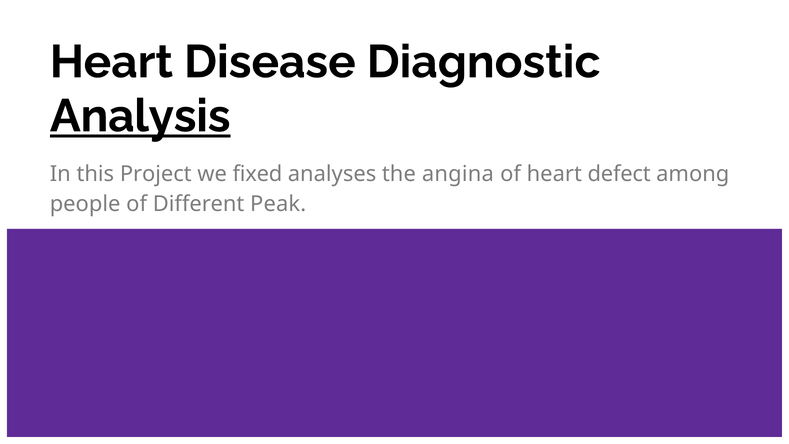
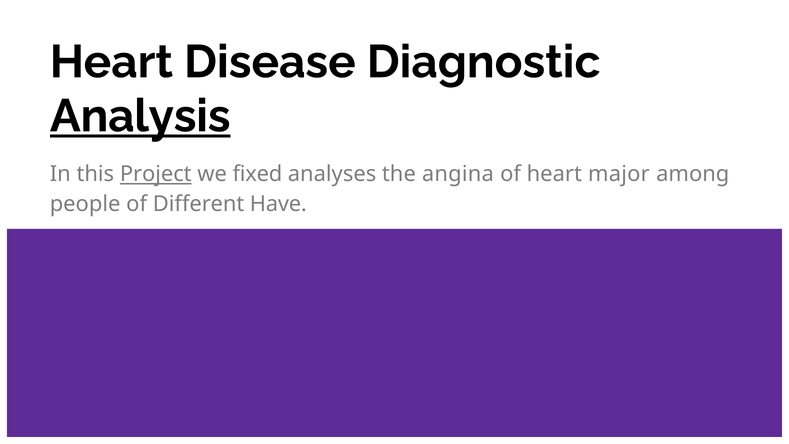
Project underline: none -> present (156, 174)
defect: defect -> major (619, 174)
Peak: Peak -> Have (278, 204)
